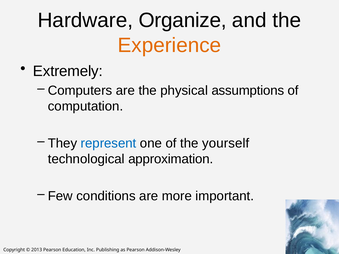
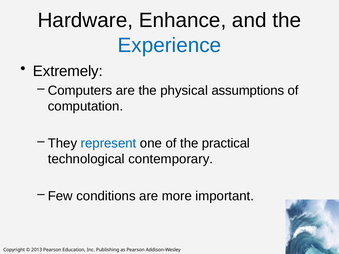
Organize: Organize -> Enhance (183, 20)
Experience colour: orange -> blue (169, 45)
yourself: yourself -> practical (226, 143)
approximation: approximation -> contemporary (171, 159)
